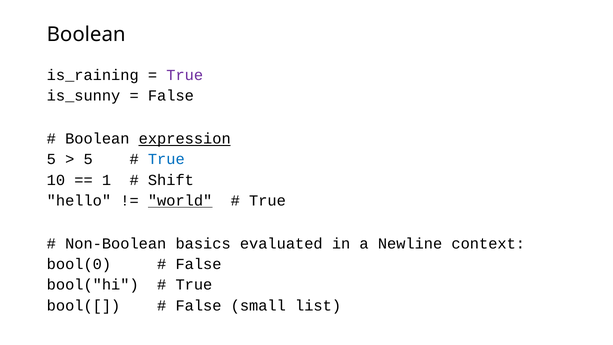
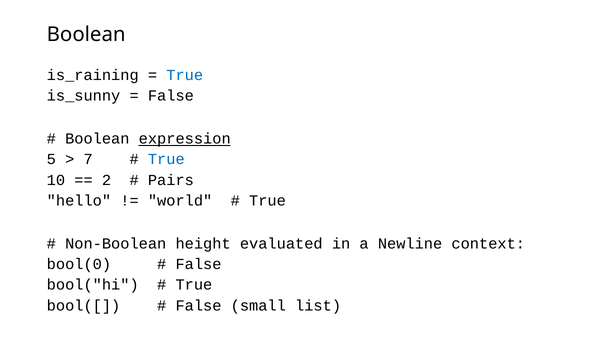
True colour: purple -> blue (185, 75)
5: 5 -> 7 (88, 159)
1: 1 -> 2 (107, 180)
Shift: Shift -> Pairs (171, 180)
world underline: present -> none (180, 201)
basics: basics -> height (203, 243)
